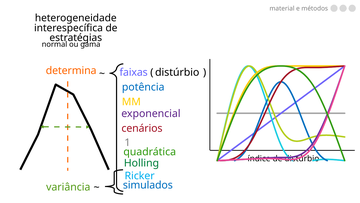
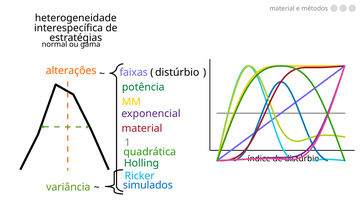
determina: determina -> alterações (71, 71)
potência colour: blue -> green (143, 87)
cenários: cenários -> material (142, 128)
